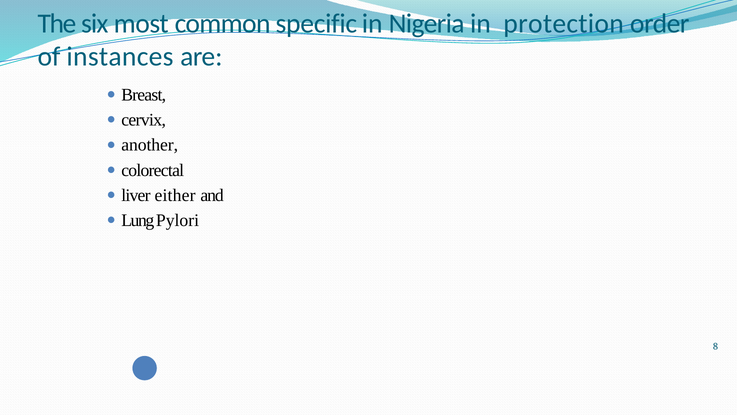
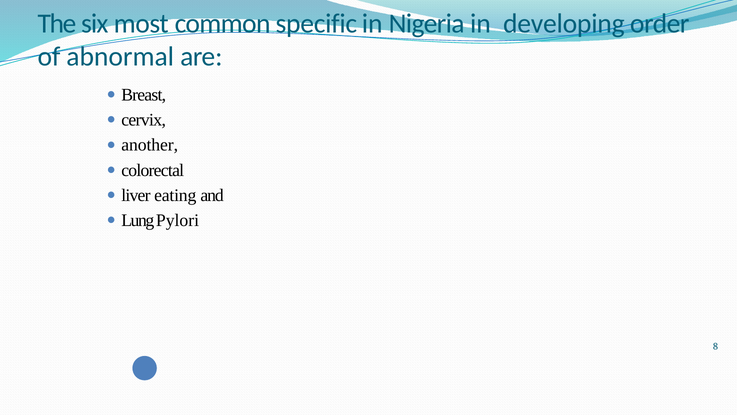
protection: protection -> developing (564, 24)
instances: instances -> abnormal (120, 57)
either: either -> eating (175, 195)
